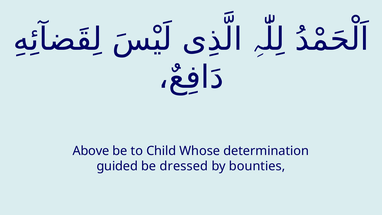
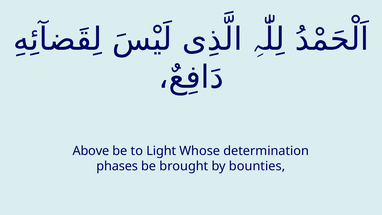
Child: Child -> Light (161, 151)
guided: guided -> phases (117, 166)
dressed: dressed -> brought (184, 166)
